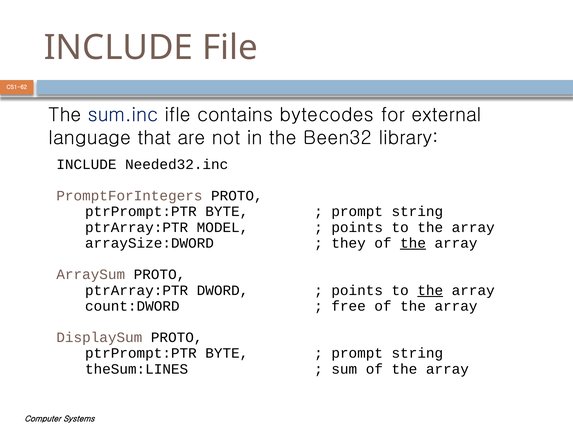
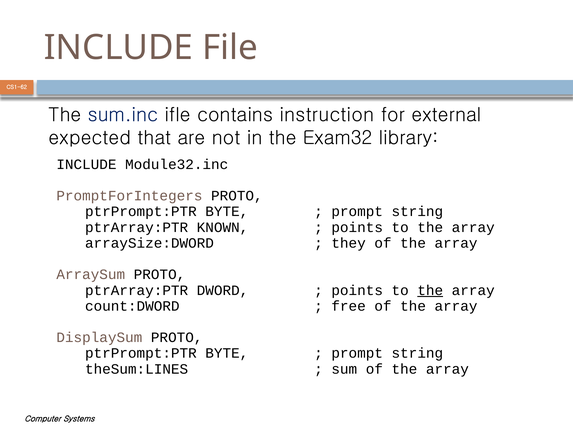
bytecodes: bytecodes -> instruction (327, 115)
language: language -> expected (90, 138)
Been32: Been32 -> Exam32 (338, 138)
Needed32.inc: Needed32.inc -> Module32.inc (177, 165)
MODEL: MODEL -> KNOWN (223, 228)
the underline: present -> none (413, 243)
